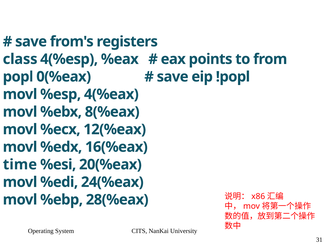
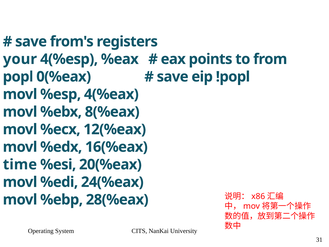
class: class -> your (20, 59)
